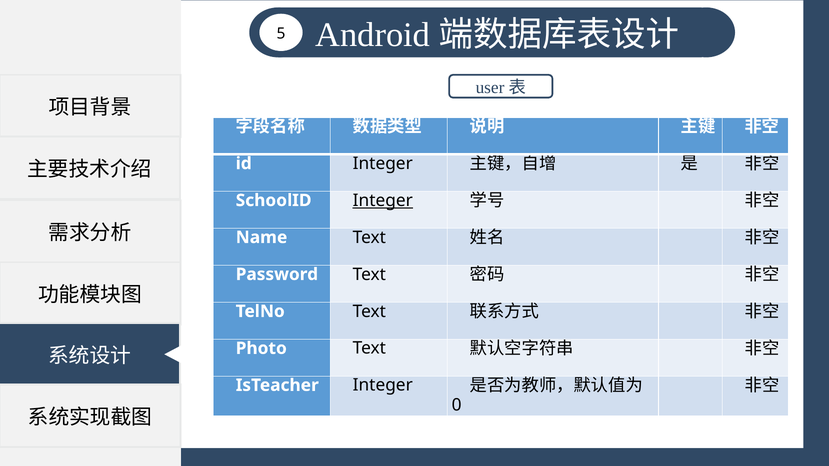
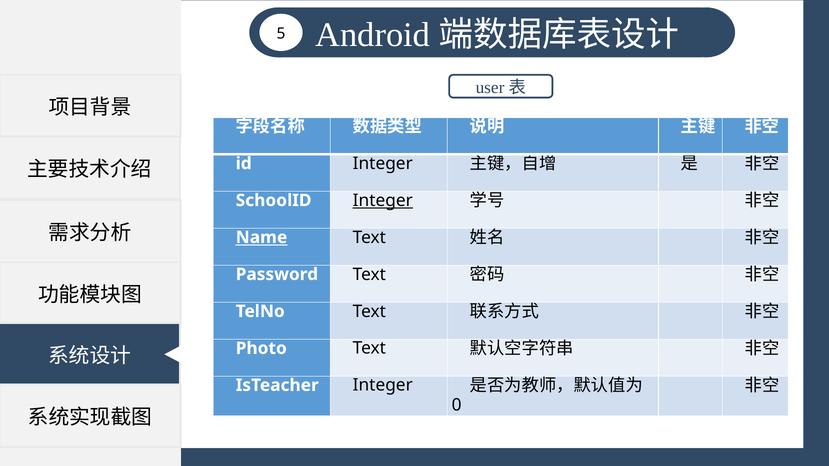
Name underline: none -> present (261, 238)
